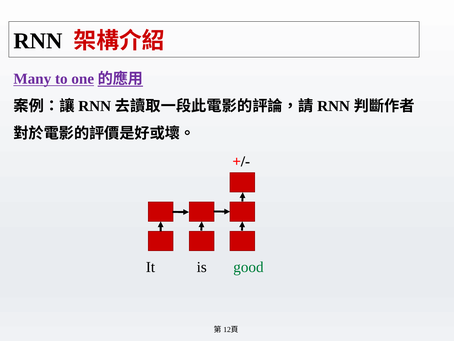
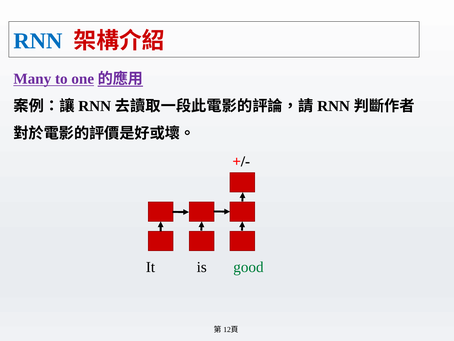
RNN colour: black -> blue (38, 41)
